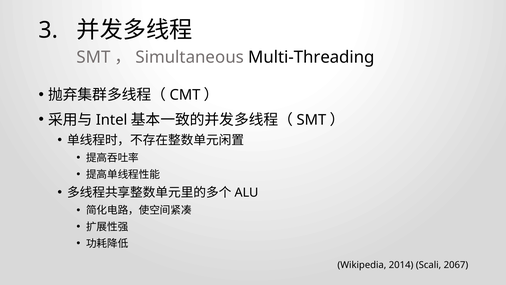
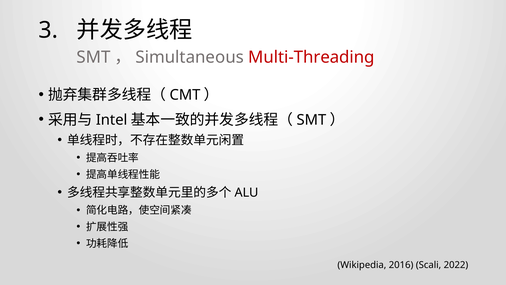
Multi-Threading colour: black -> red (311, 57)
2014: 2014 -> 2016 (401, 265)
2067: 2067 -> 2022 (456, 265)
